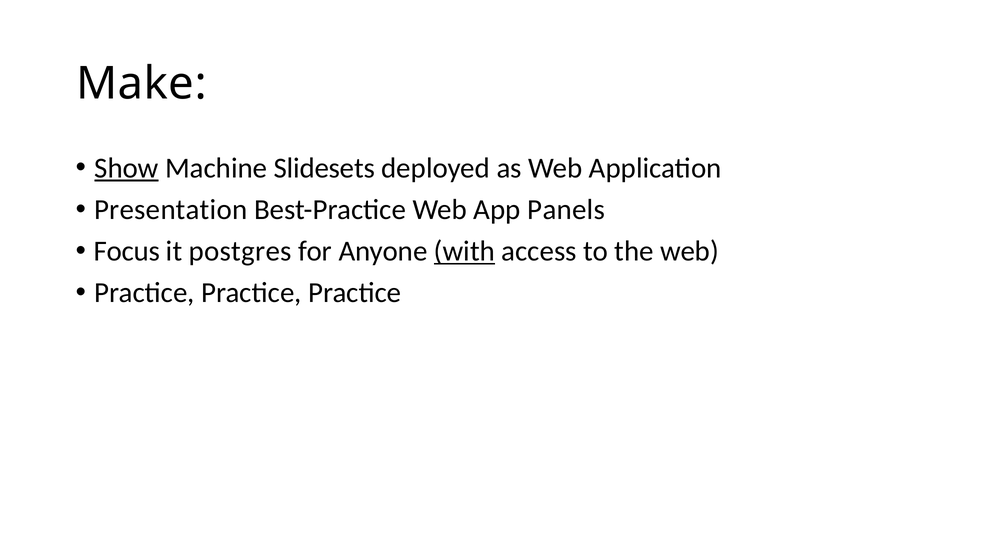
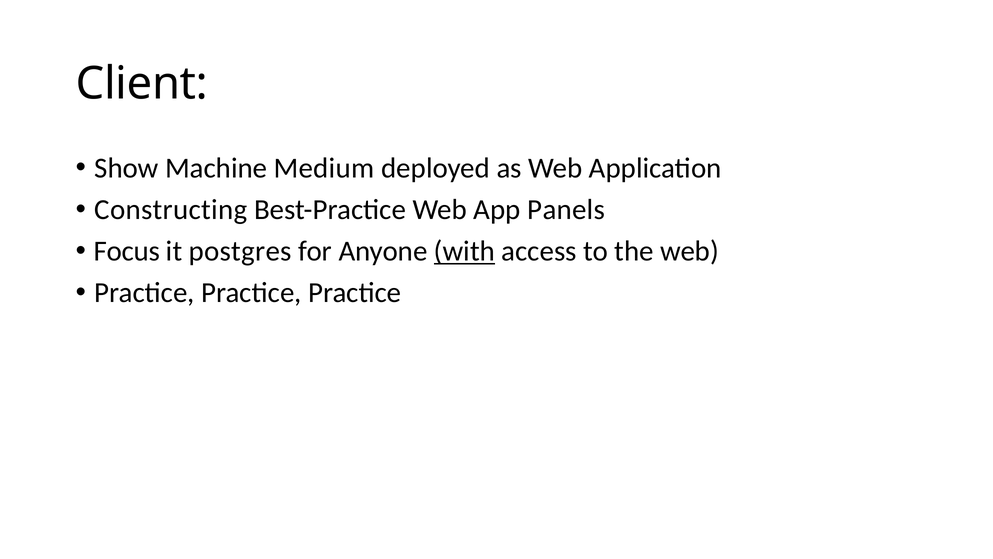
Make: Make -> Client (142, 83)
Show underline: present -> none (126, 168)
Slidesets: Slidesets -> Medium (324, 168)
Presentation: Presentation -> Constructing (171, 209)
